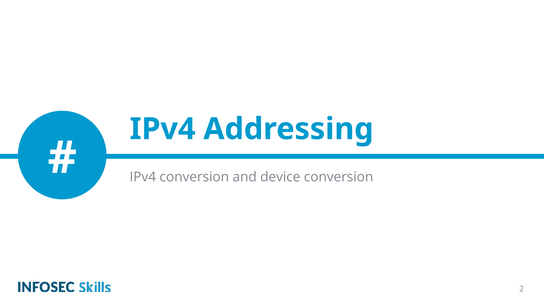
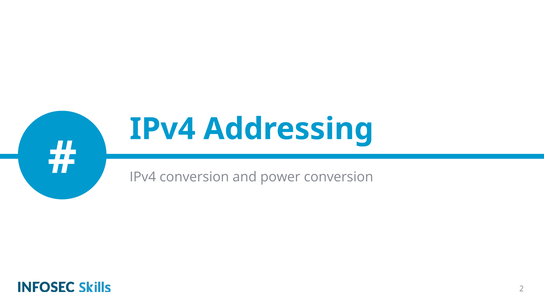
device: device -> power (280, 177)
